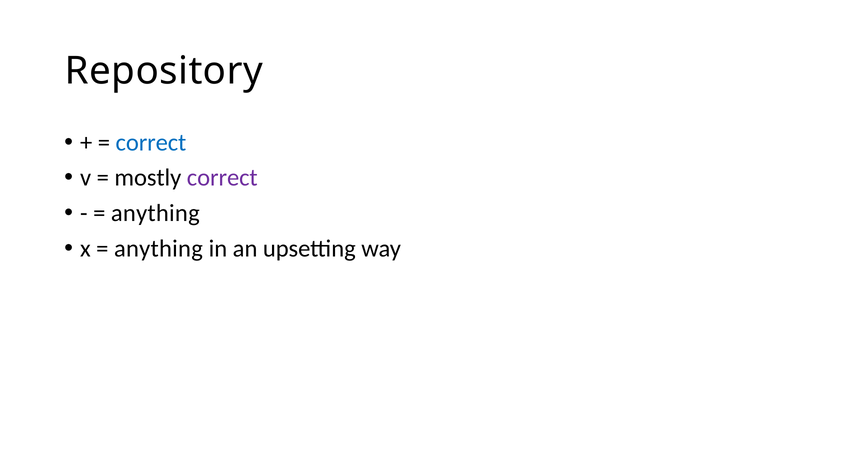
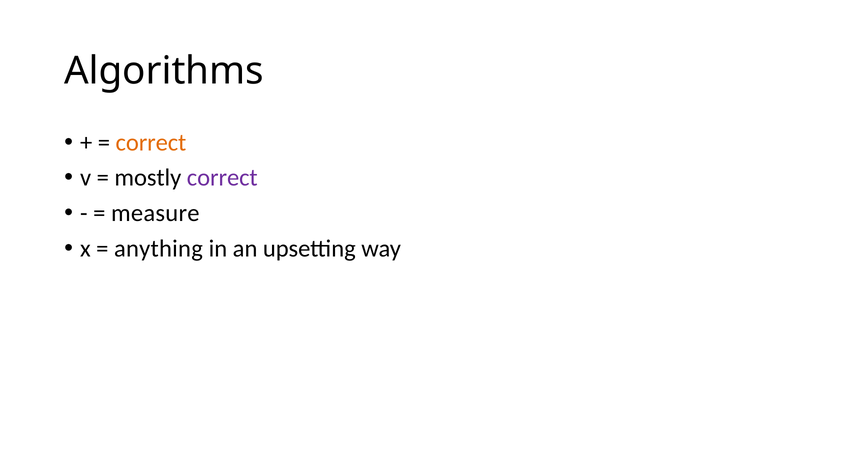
Repository: Repository -> Algorithms (164, 71)
correct colour: blue -> orange (151, 143)
anything: anything -> measure (155, 213)
